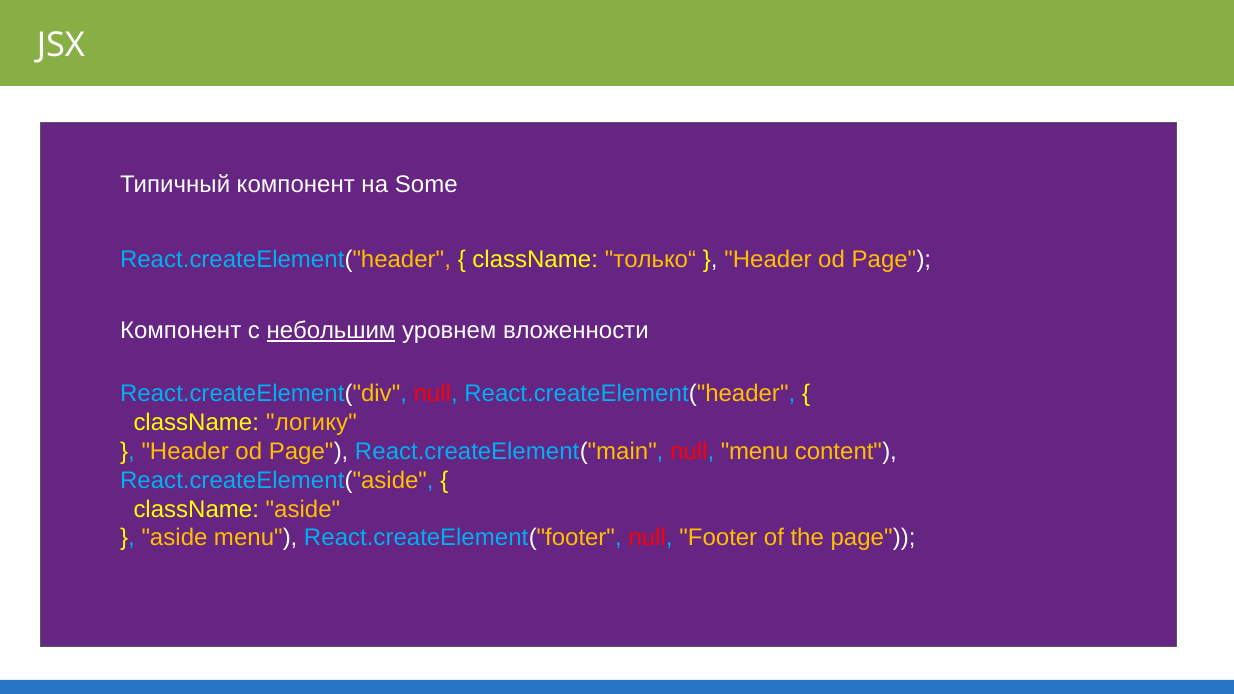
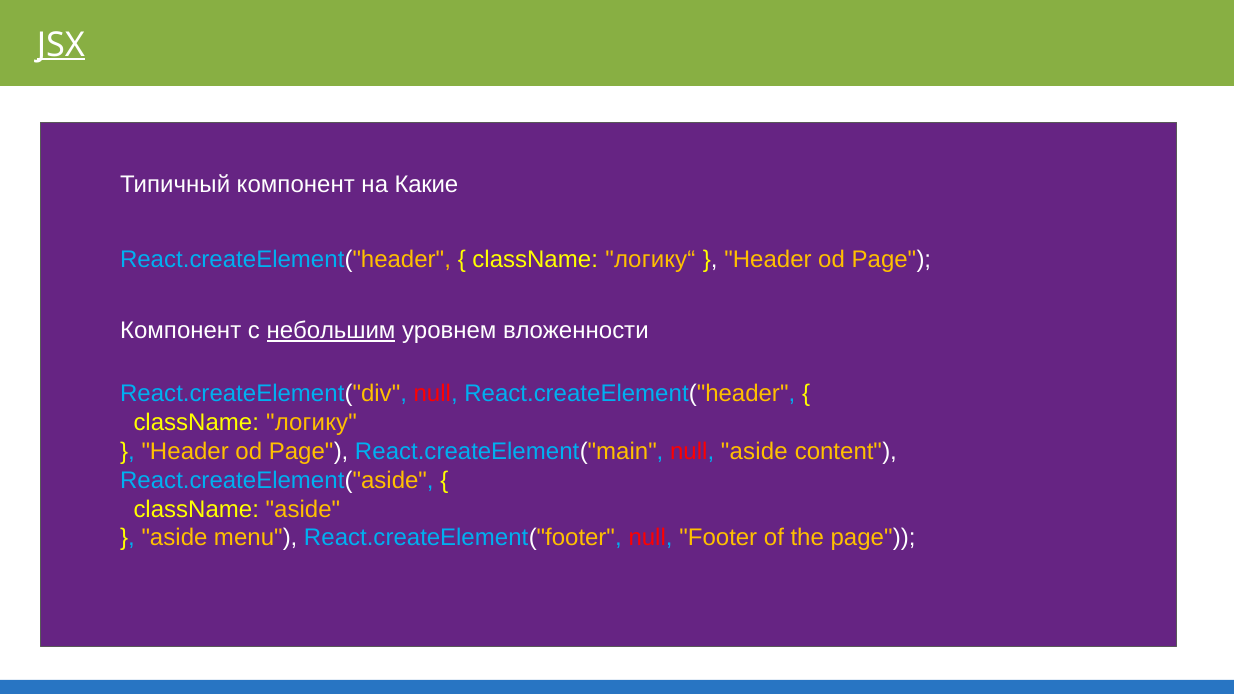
JSX underline: none -> present (61, 45)
Some: Some -> Какие (426, 184)
только“: только“ -> логику“ (650, 260)
null menu: menu -> aside (754, 452)
